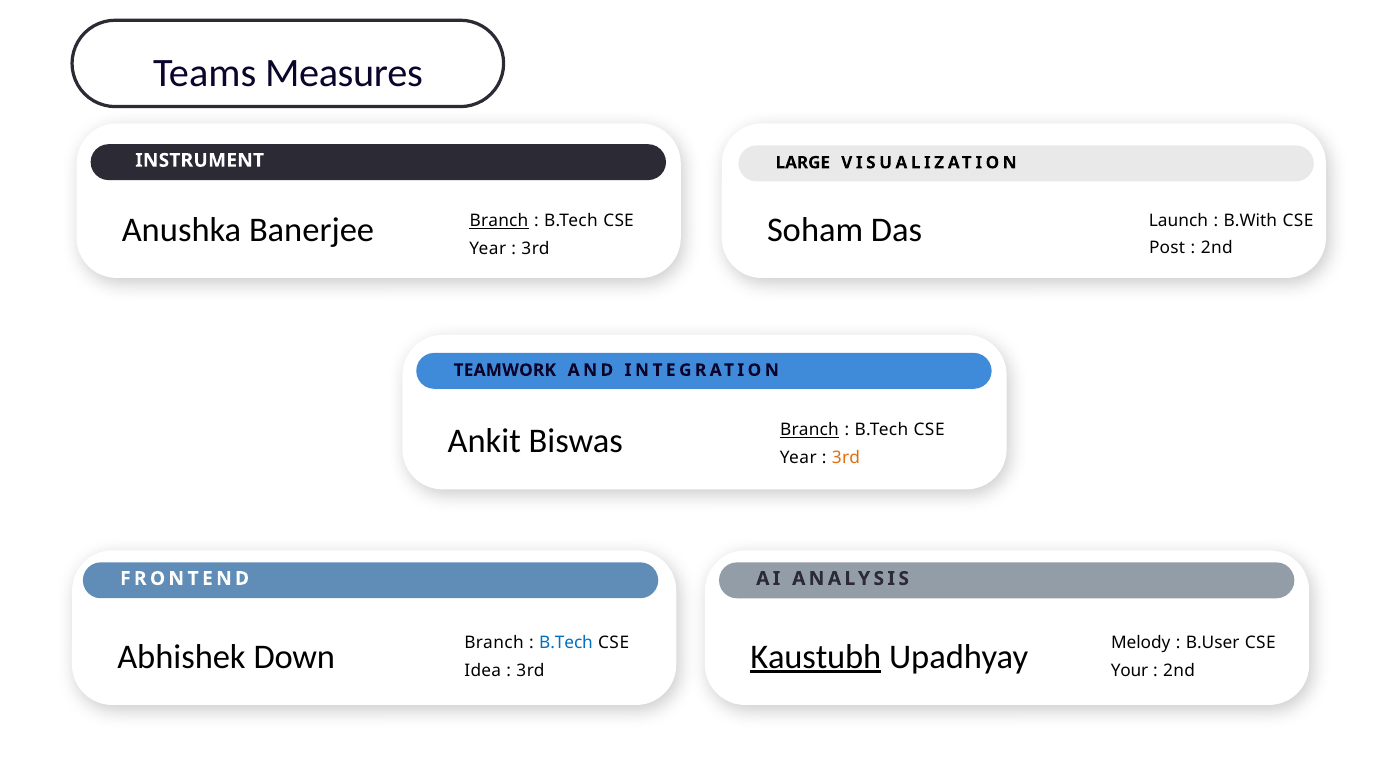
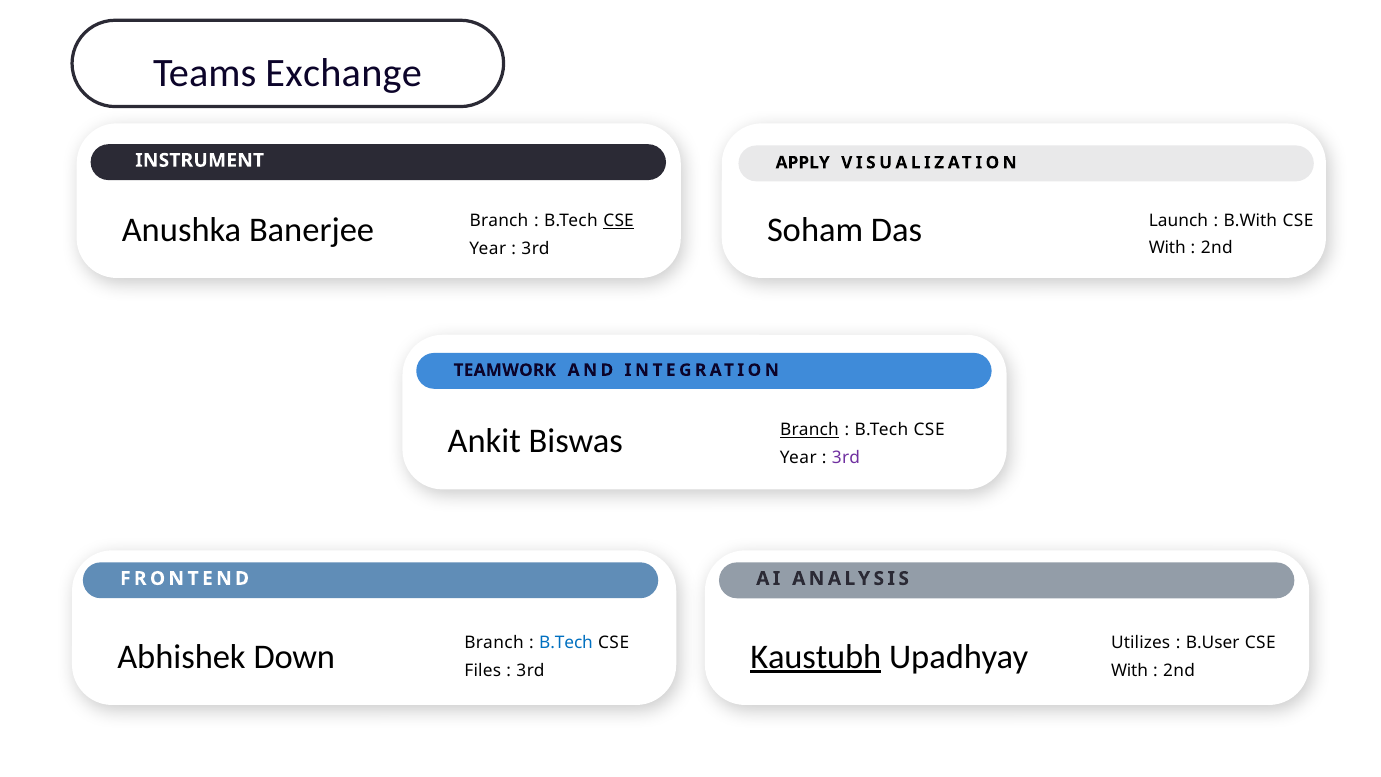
Measures: Measures -> Exchange (344, 74)
LARGE: LARGE -> APPLY (803, 163)
Branch underline: present -> none (499, 221)
CSE underline: none -> present (619, 221)
Post: Post -> With (1167, 248)
3rd colour: orange -> purple (846, 458)
Melody: Melody -> Utilizes (1141, 643)
Idea: Idea -> Files (483, 670)
Your: Your -> With (1130, 670)
